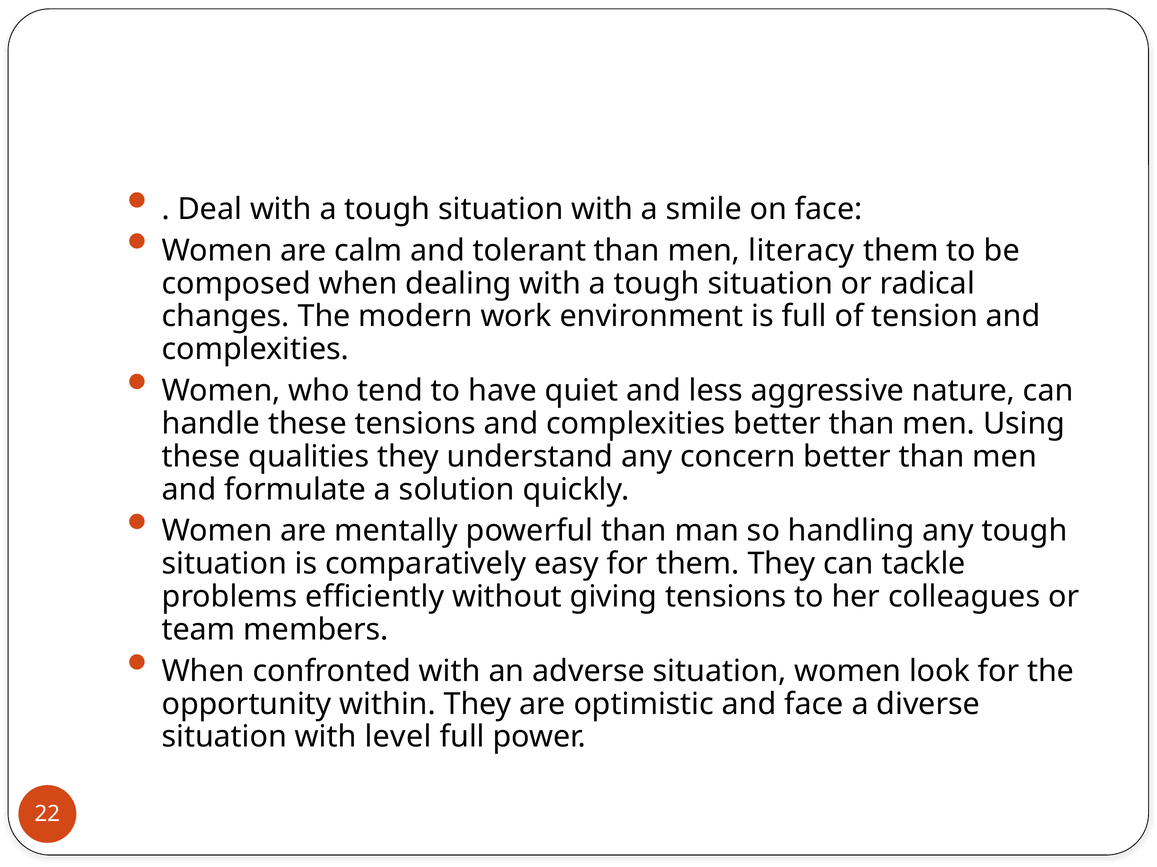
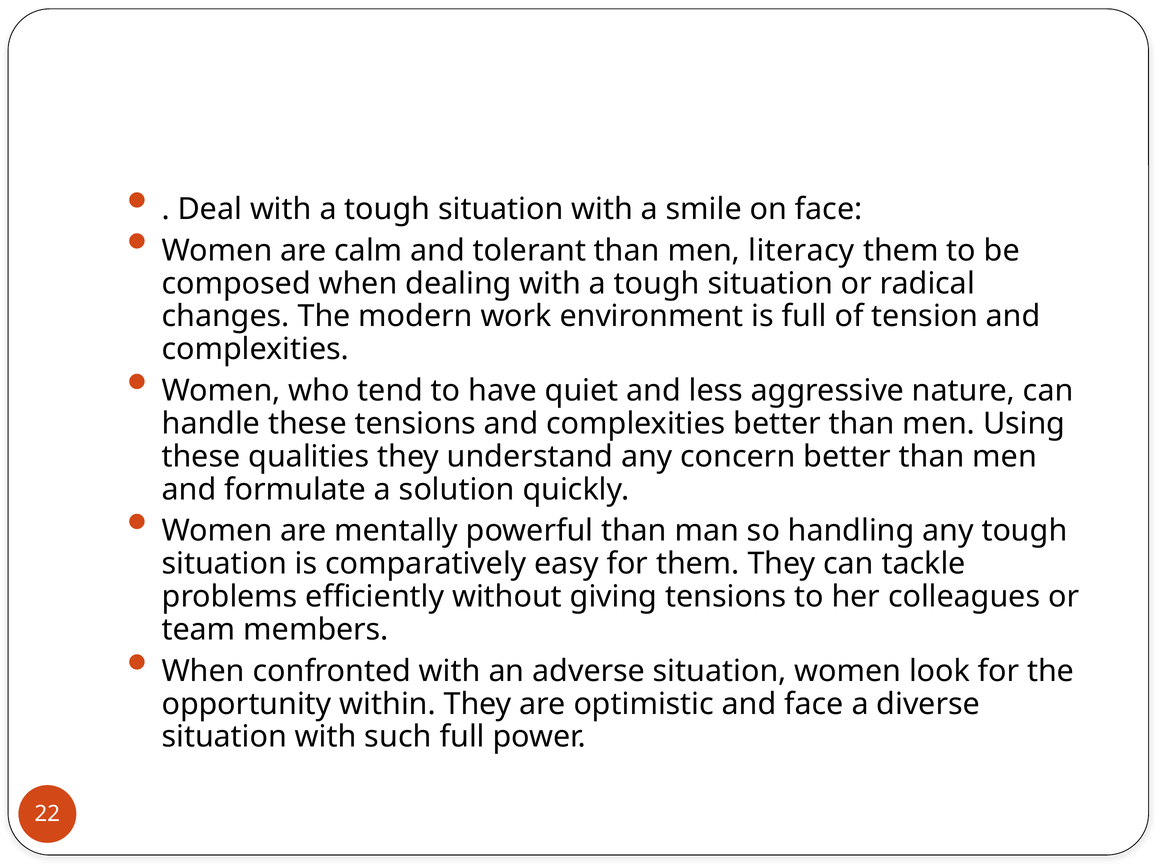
level: level -> such (398, 738)
